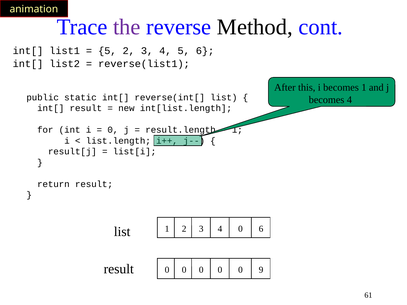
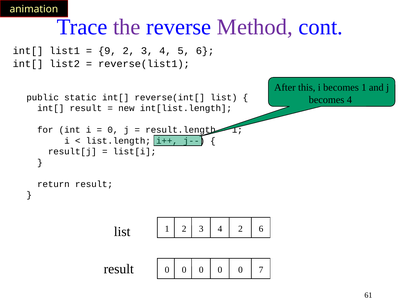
Method colour: black -> purple (255, 27)
5: 5 -> 9 (107, 51)
4 0: 0 -> 2 (240, 229)
9: 9 -> 7 (261, 270)
